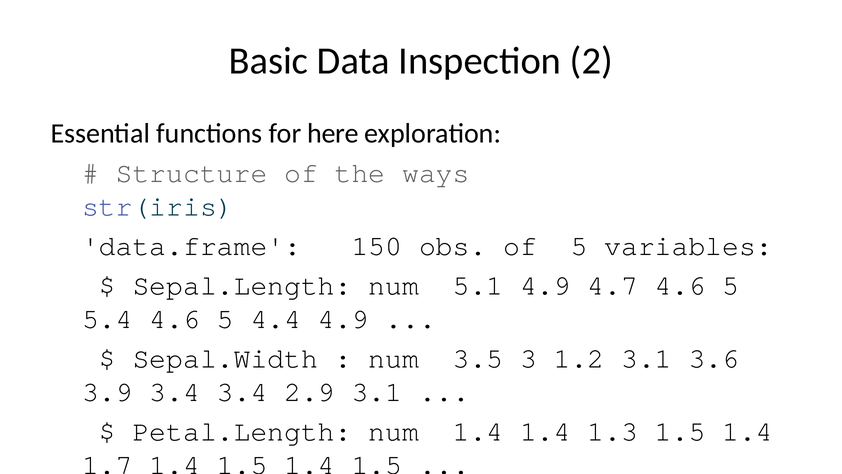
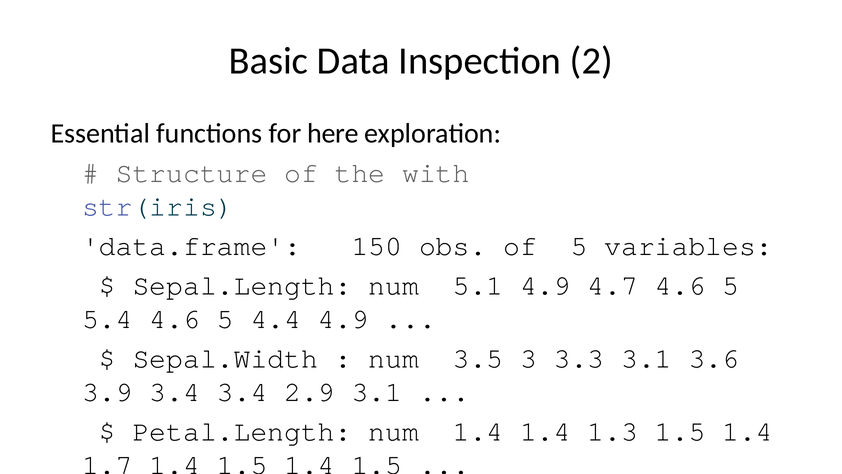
ways: ways -> with (436, 173)
1.2: 1.2 -> 3.3 (579, 358)
